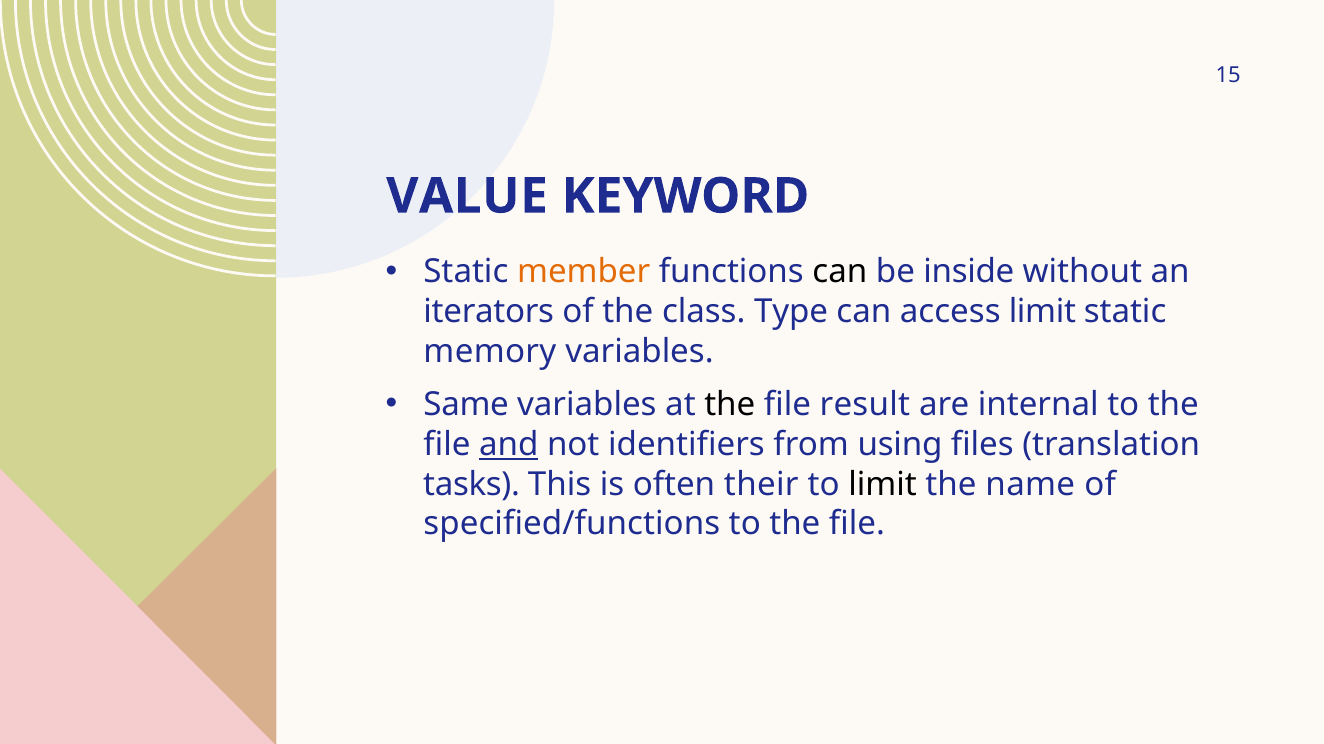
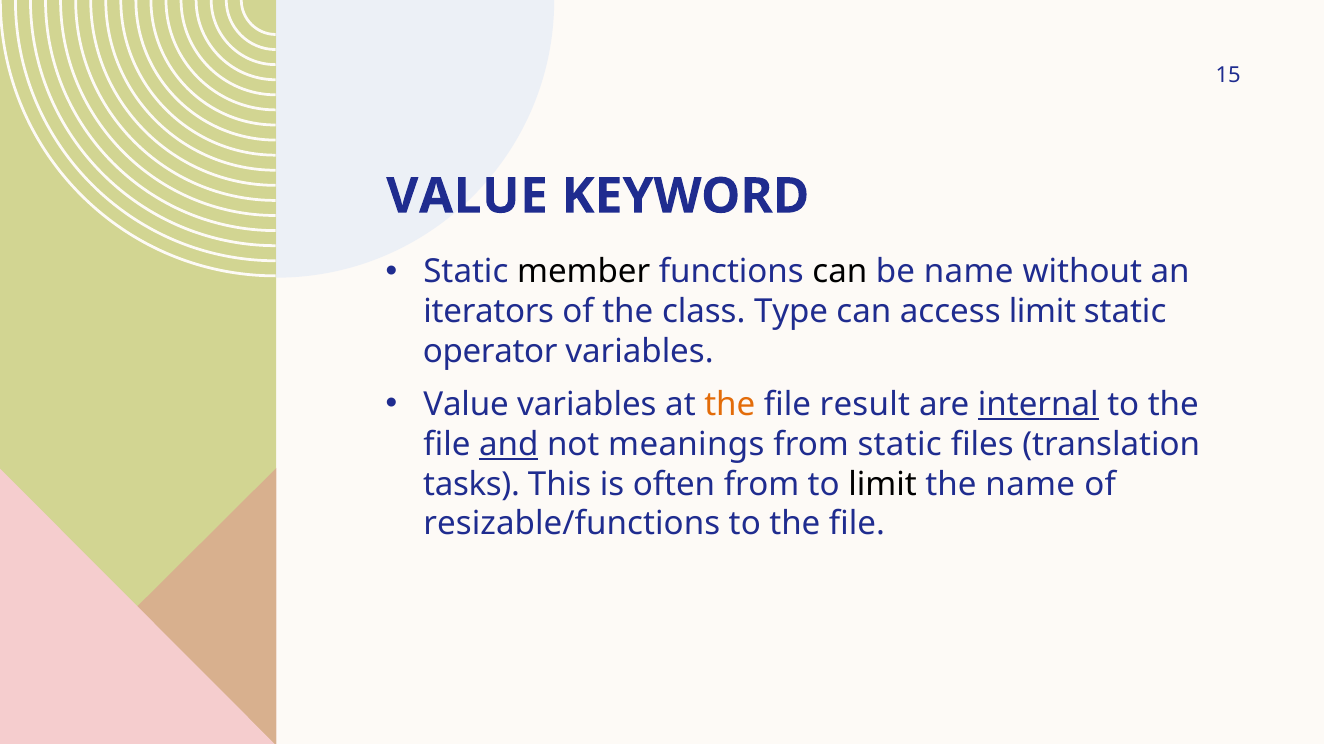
member colour: orange -> black (584, 272)
be inside: inside -> name (969, 272)
memory: memory -> operator (490, 352)
Same: Same -> Value (466, 405)
the colour: black -> orange (730, 405)
internal underline: none -> present (1038, 405)
identifiers: identifiers -> meanings (686, 445)
from using: using -> static (900, 445)
often their: their -> from (762, 485)
specified/functions: specified/functions -> resizable/functions (572, 524)
